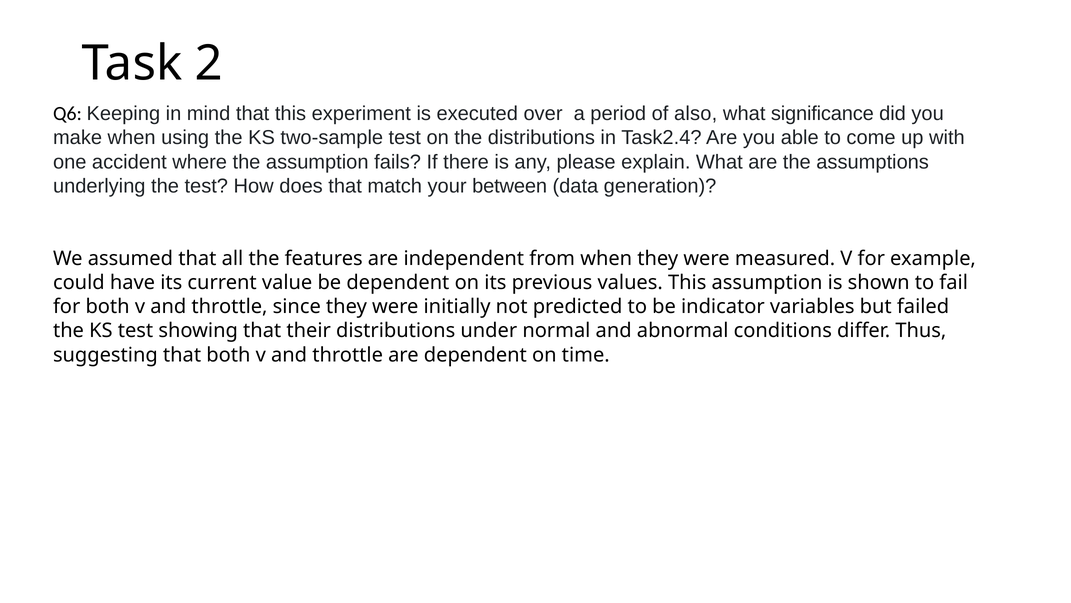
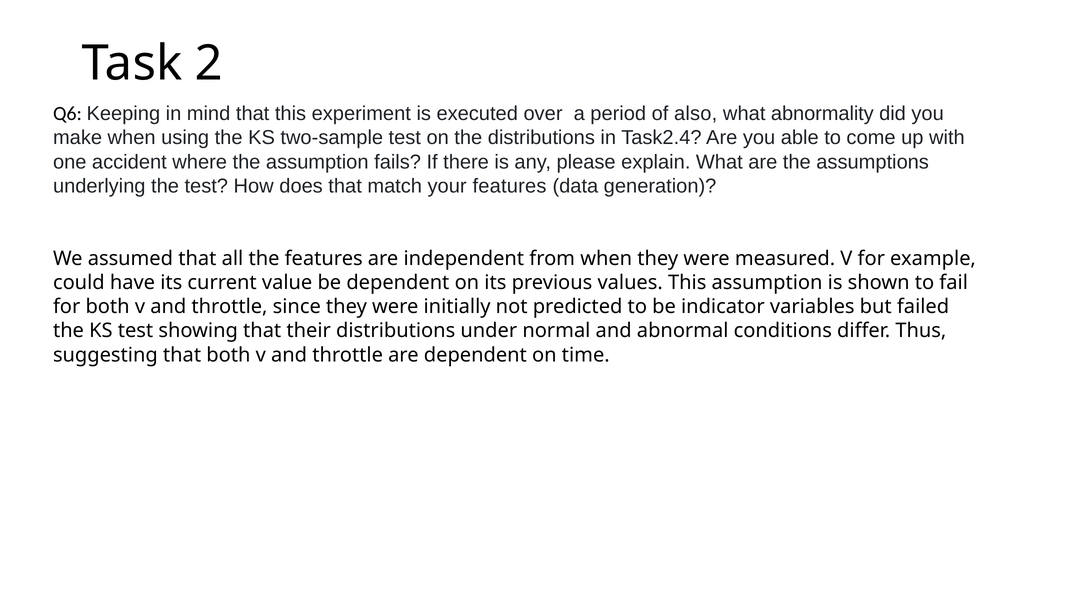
significance: significance -> abnormality (822, 114)
your between: between -> features (509, 186)
